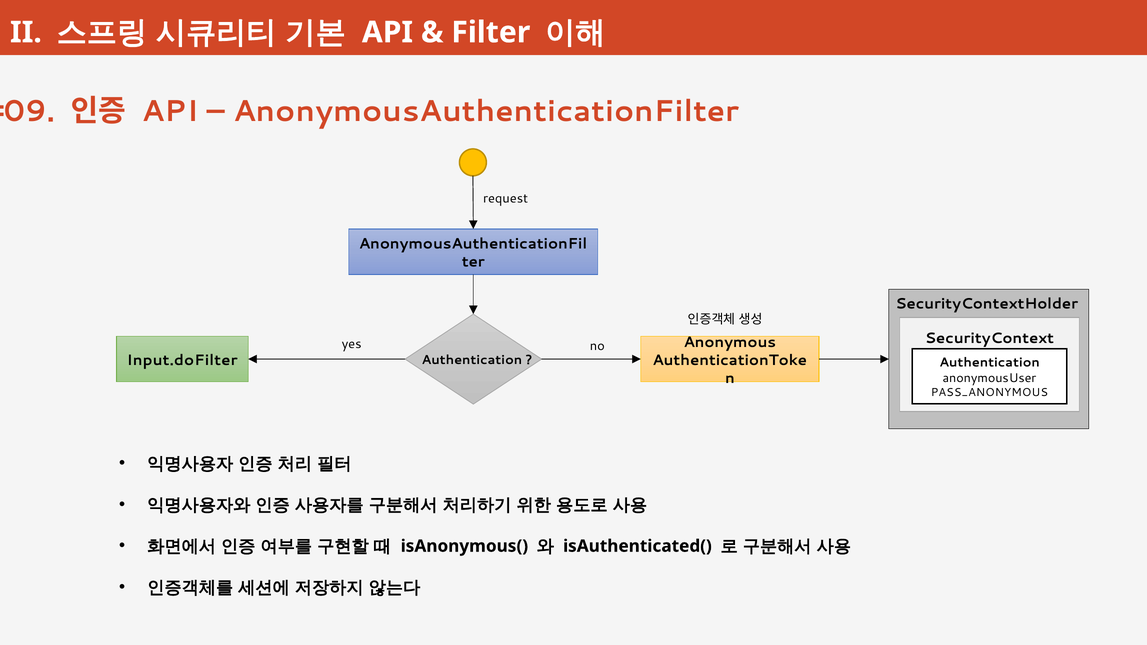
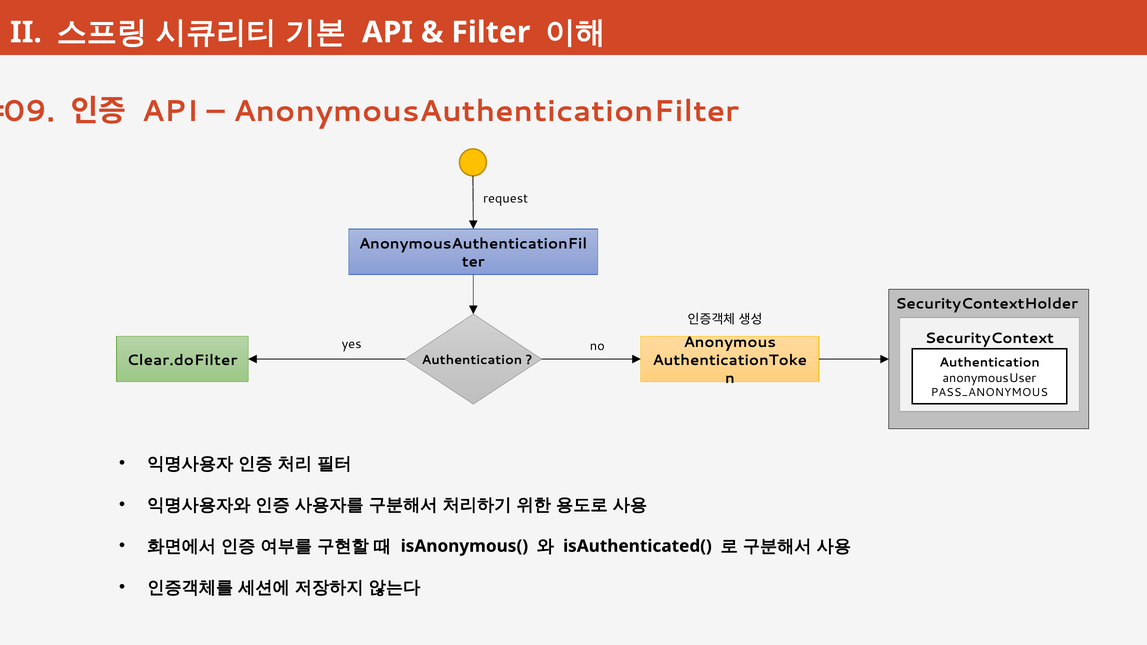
Input.doFilter: Input.doFilter -> Clear.doFilter (182, 360)
